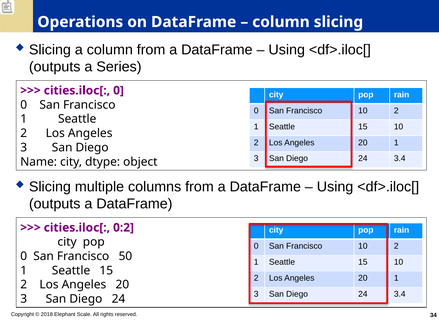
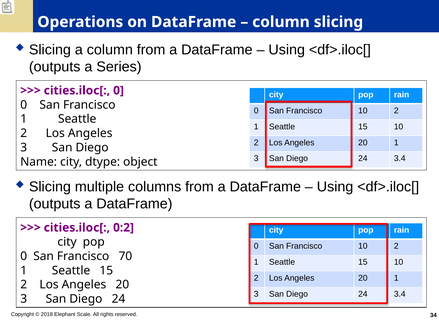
50: 50 -> 70 (125, 256)
